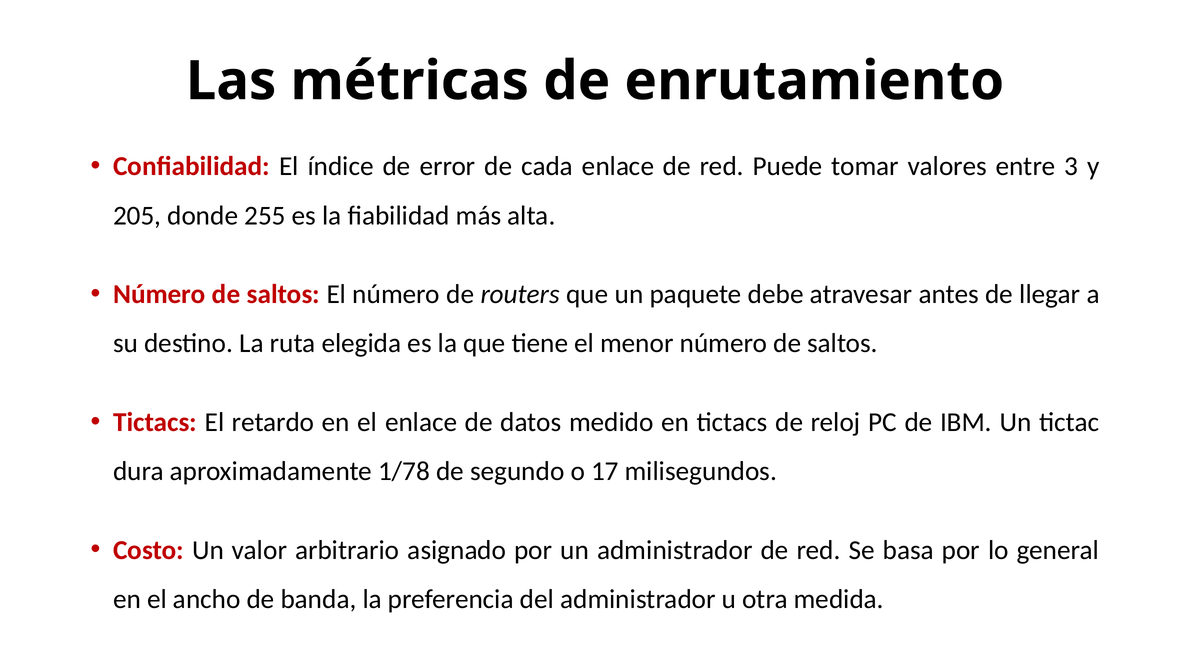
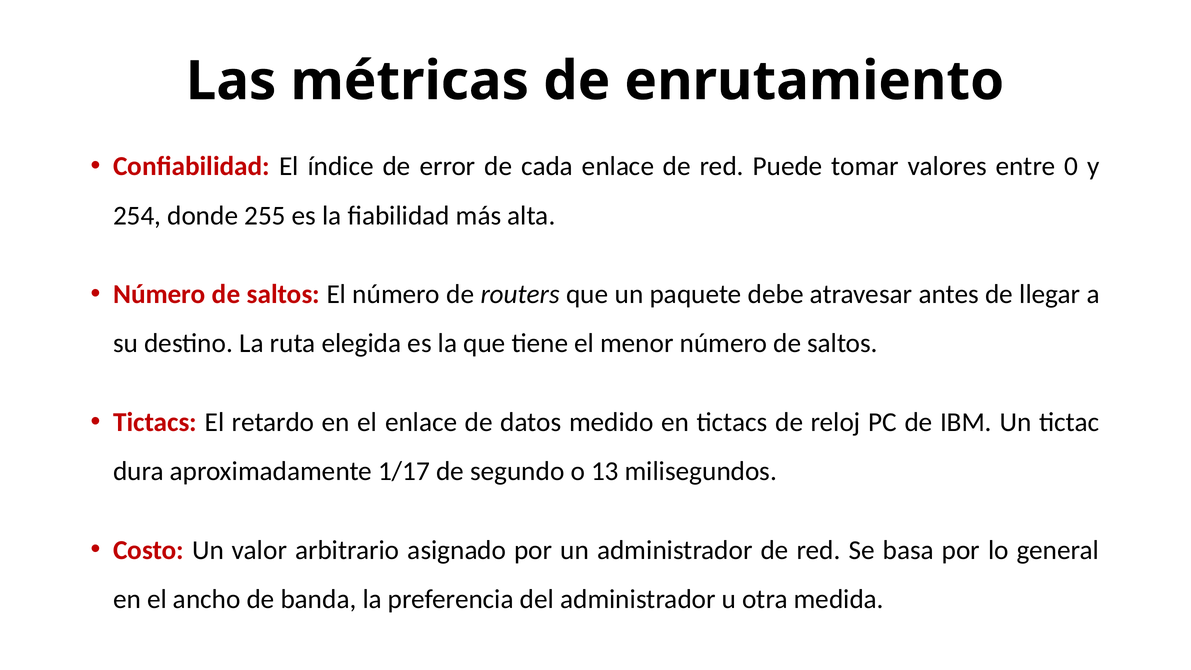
3: 3 -> 0 (1071, 166)
205: 205 -> 254 (137, 216)
1/78: 1/78 -> 1/17 (404, 471)
17: 17 -> 13 (605, 471)
